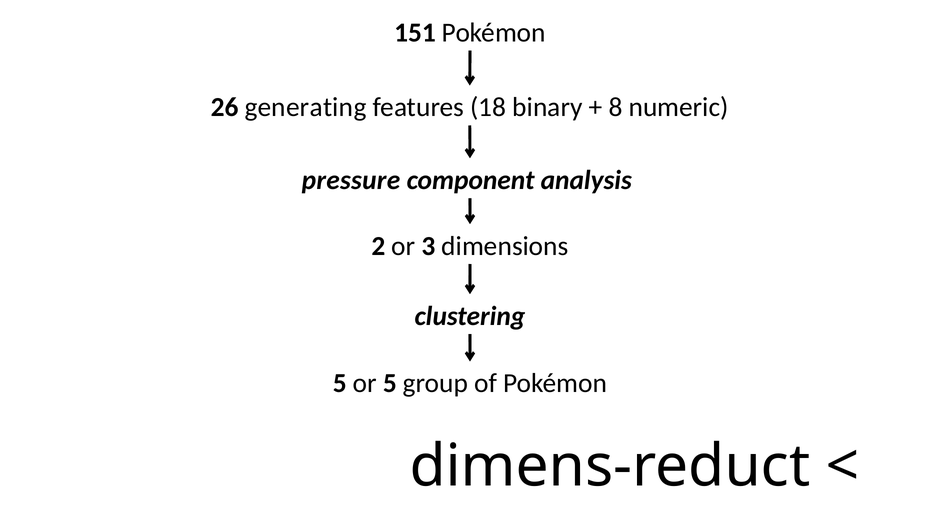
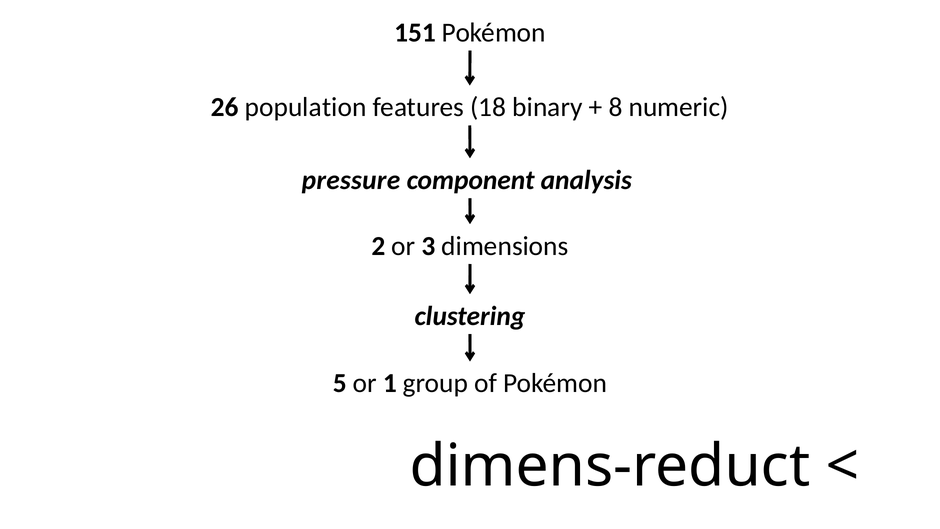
generating: generating -> population (306, 107)
or 5: 5 -> 1 (390, 383)
